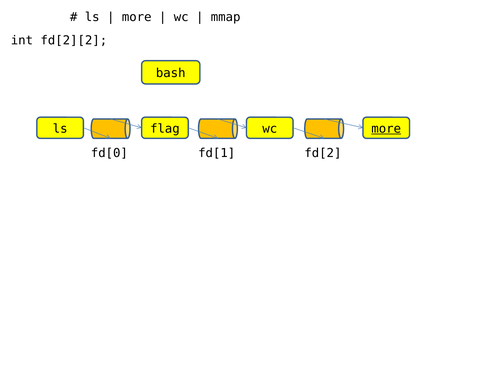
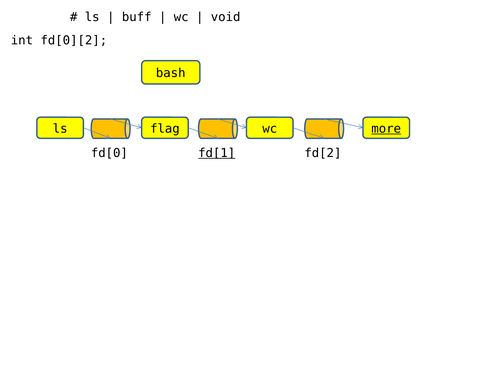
more: more -> buff (137, 17)
mmap: mmap -> void (226, 17)
fd[2][2: fd[2][2 -> fd[0][2 (74, 40)
fd[1 underline: none -> present (217, 153)
